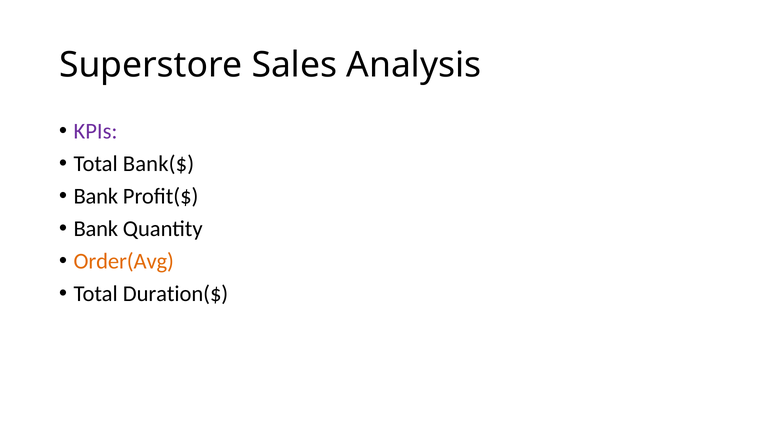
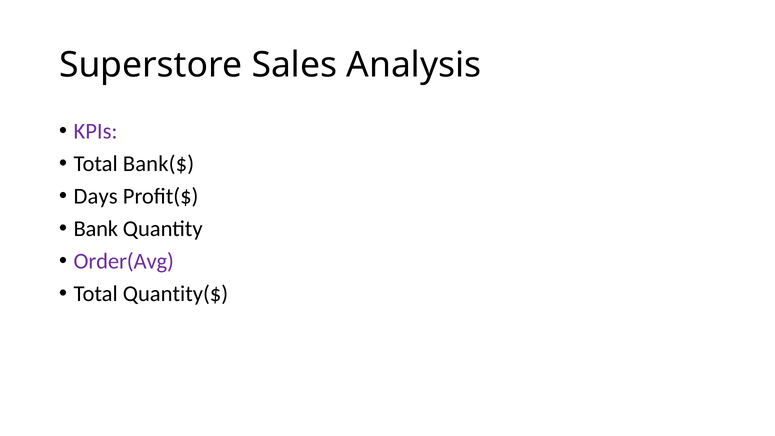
Bank: Bank -> Days (96, 196)
Order(Avg colour: orange -> purple (124, 261)
Duration($: Duration($ -> Quantity($ (175, 294)
